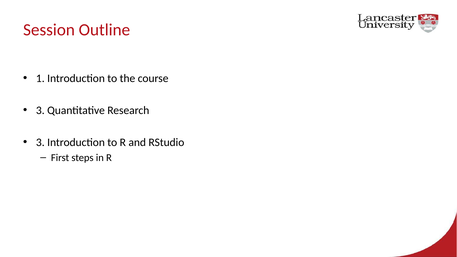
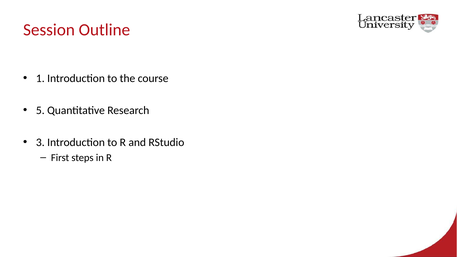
3: 3 -> 5 (40, 110)
